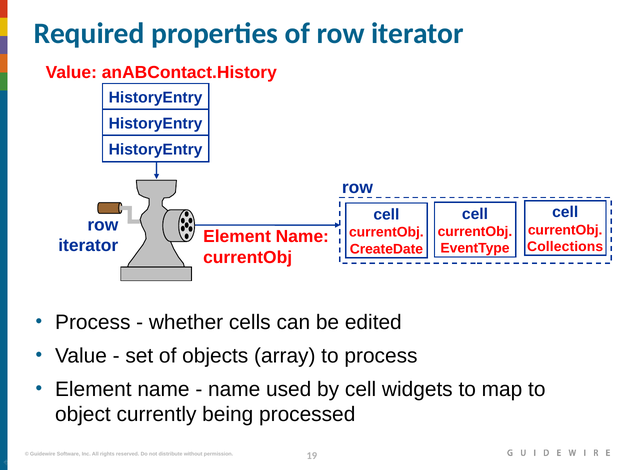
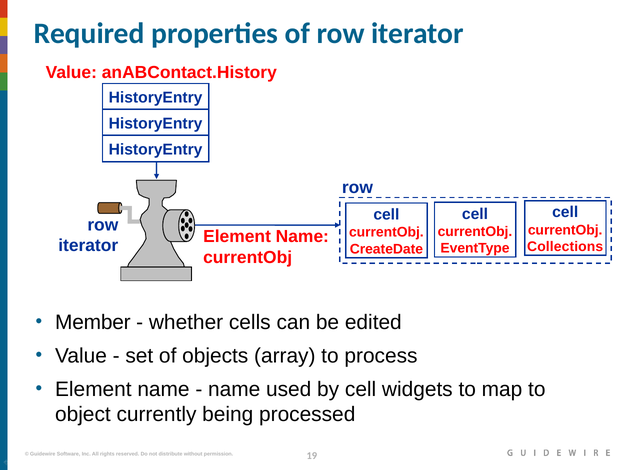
Process: Process -> Member (93, 322)
